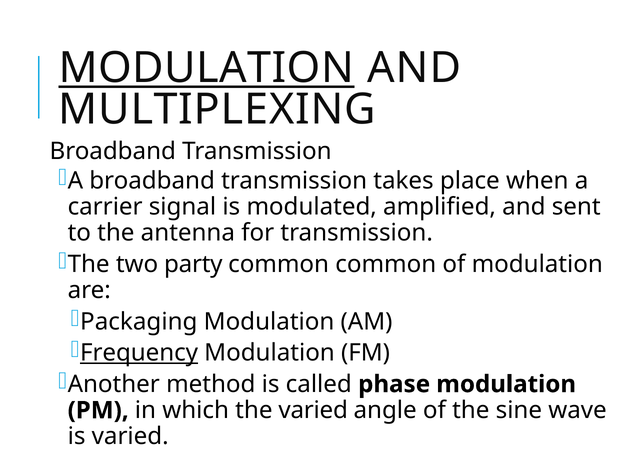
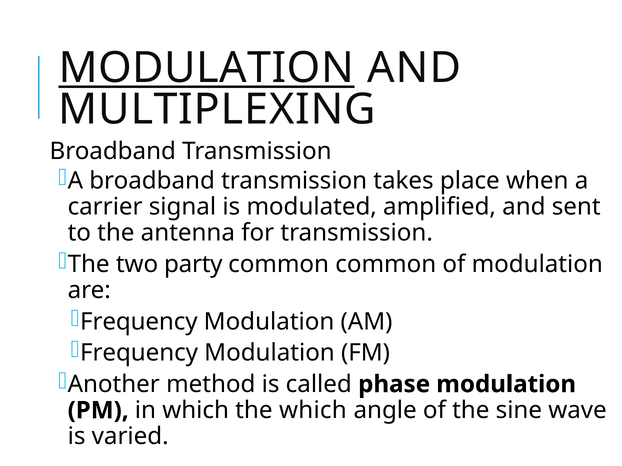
Packaging: Packaging -> Frequency (139, 322)
Frequency underline: present -> none (139, 353)
the varied: varied -> which (313, 411)
